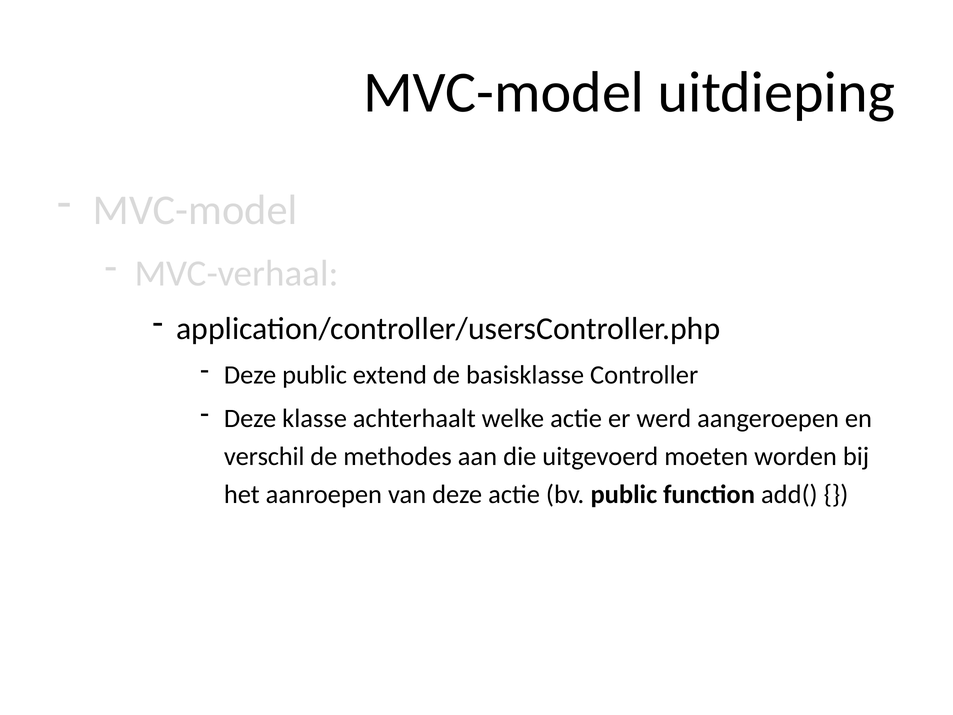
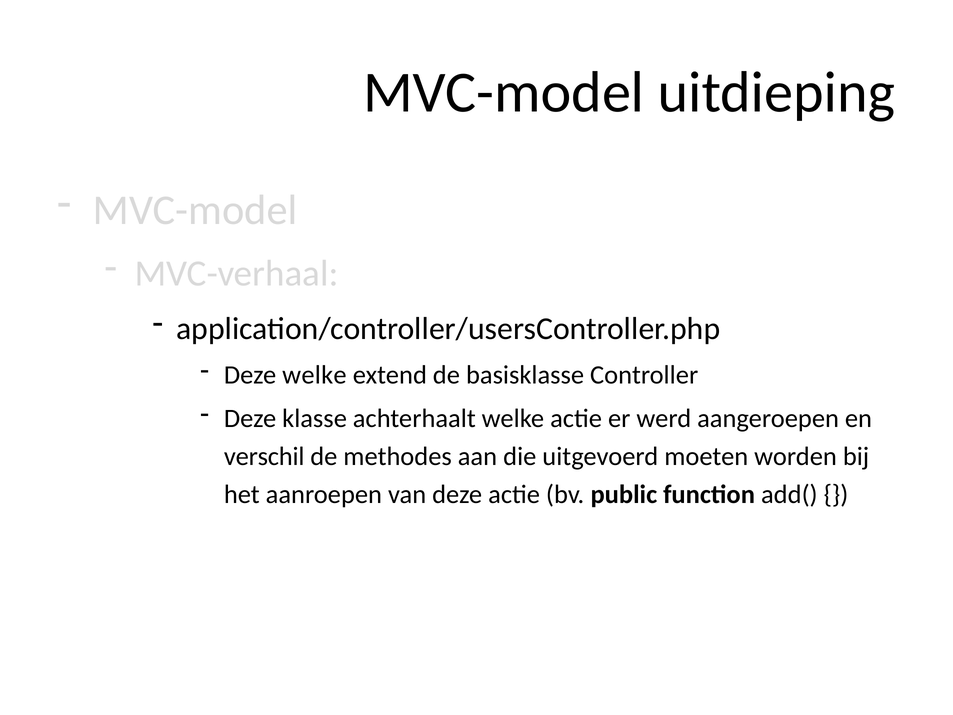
Deze public: public -> welke (314, 375)
